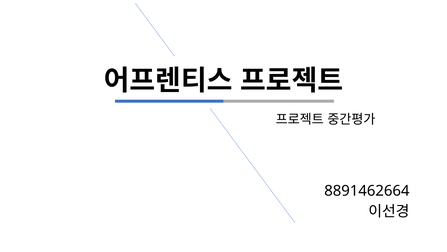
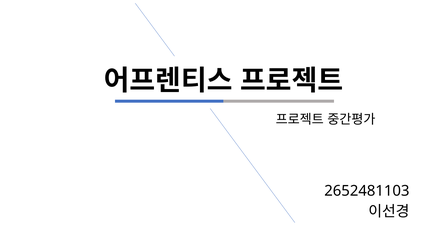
8891462664: 8891462664 -> 2652481103 (367, 190)
